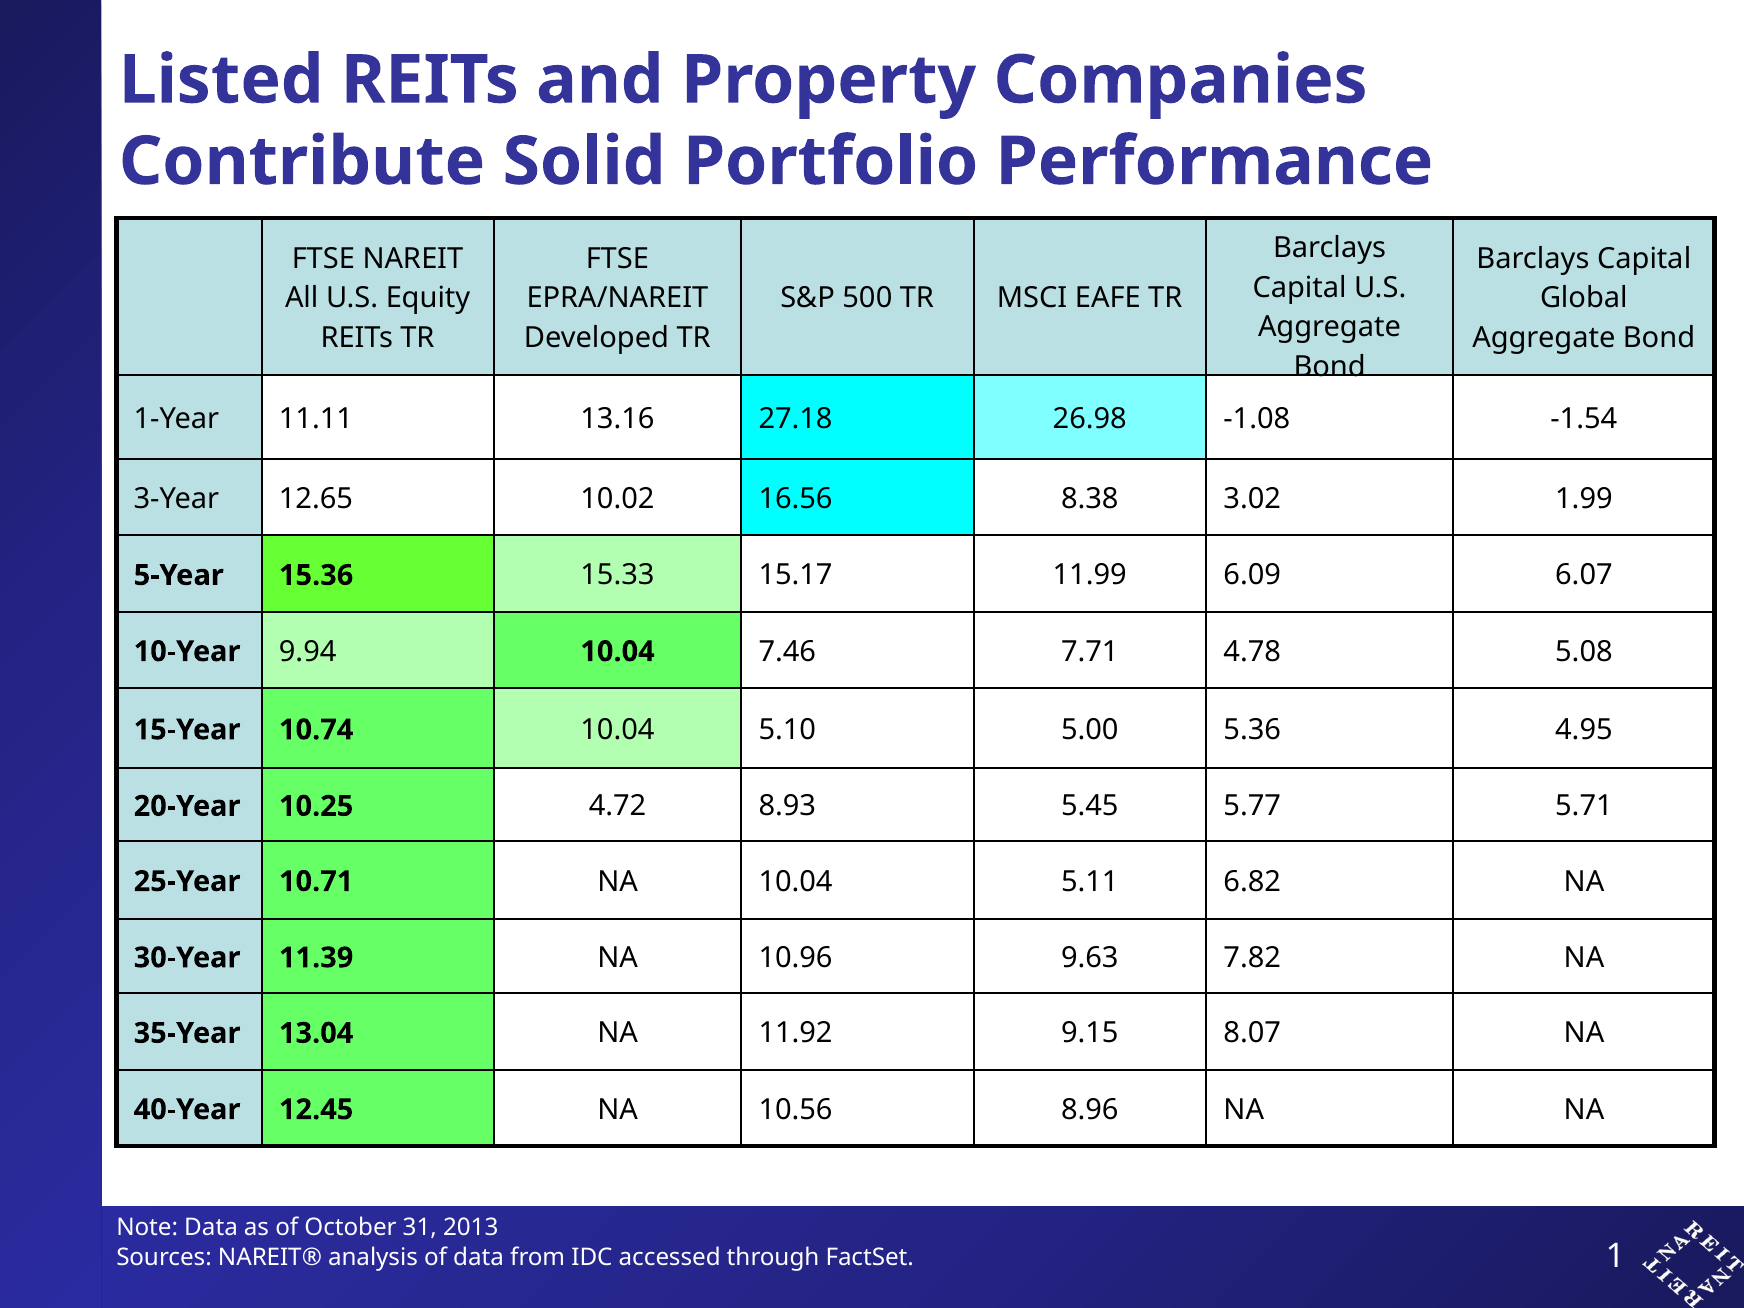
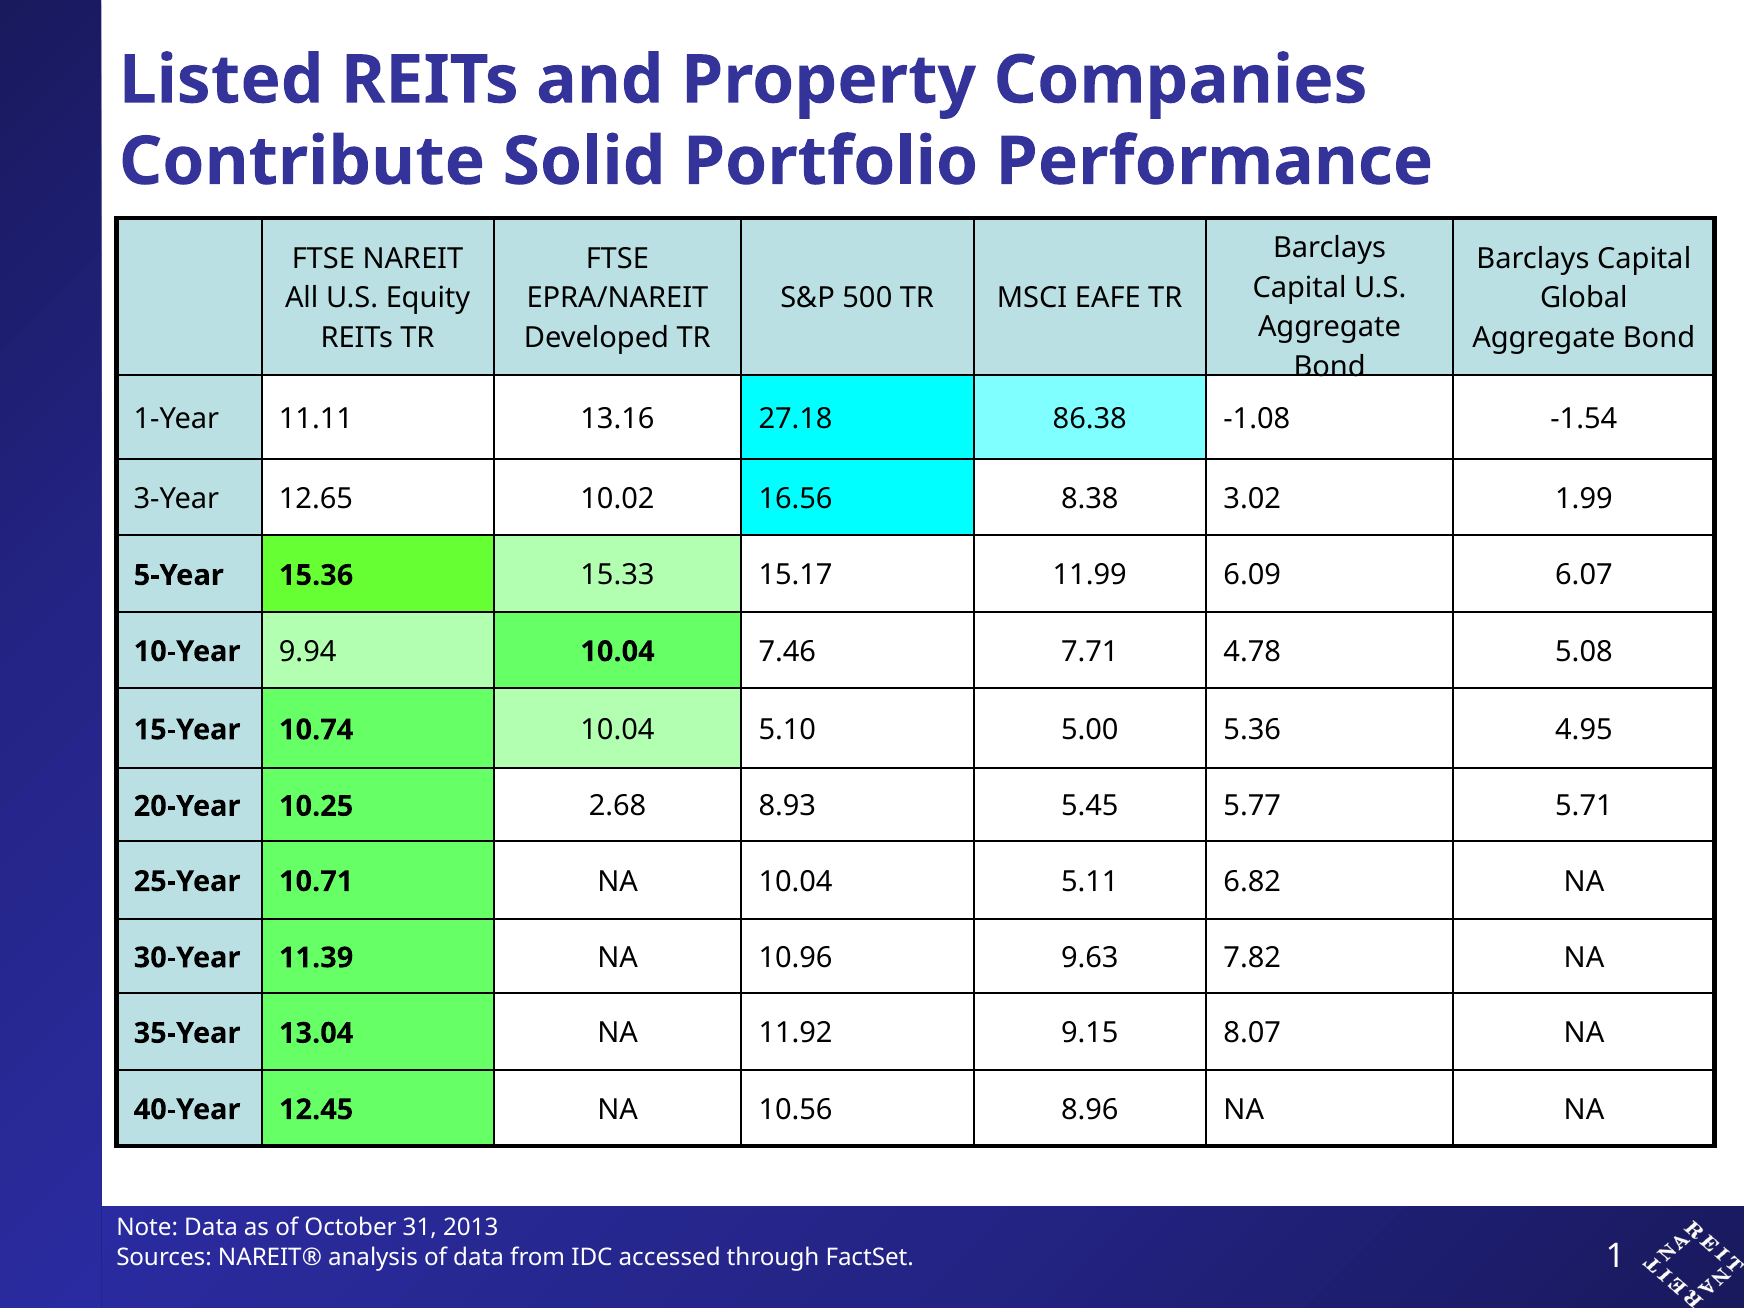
26.98: 26.98 -> 86.38 (1090, 419)
4.72: 4.72 -> 2.68 (618, 806)
